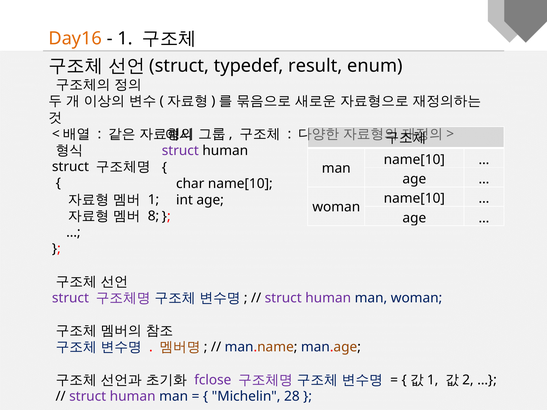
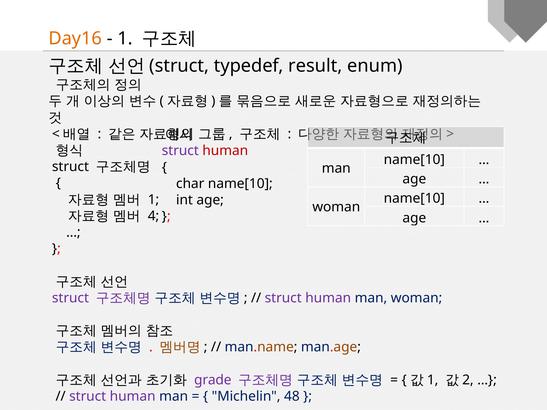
human colour: black -> red (225, 151)
8: 8 -> 4 (154, 216)
fclose: fclose -> grade (213, 380)
28: 28 -> 48 (292, 397)
